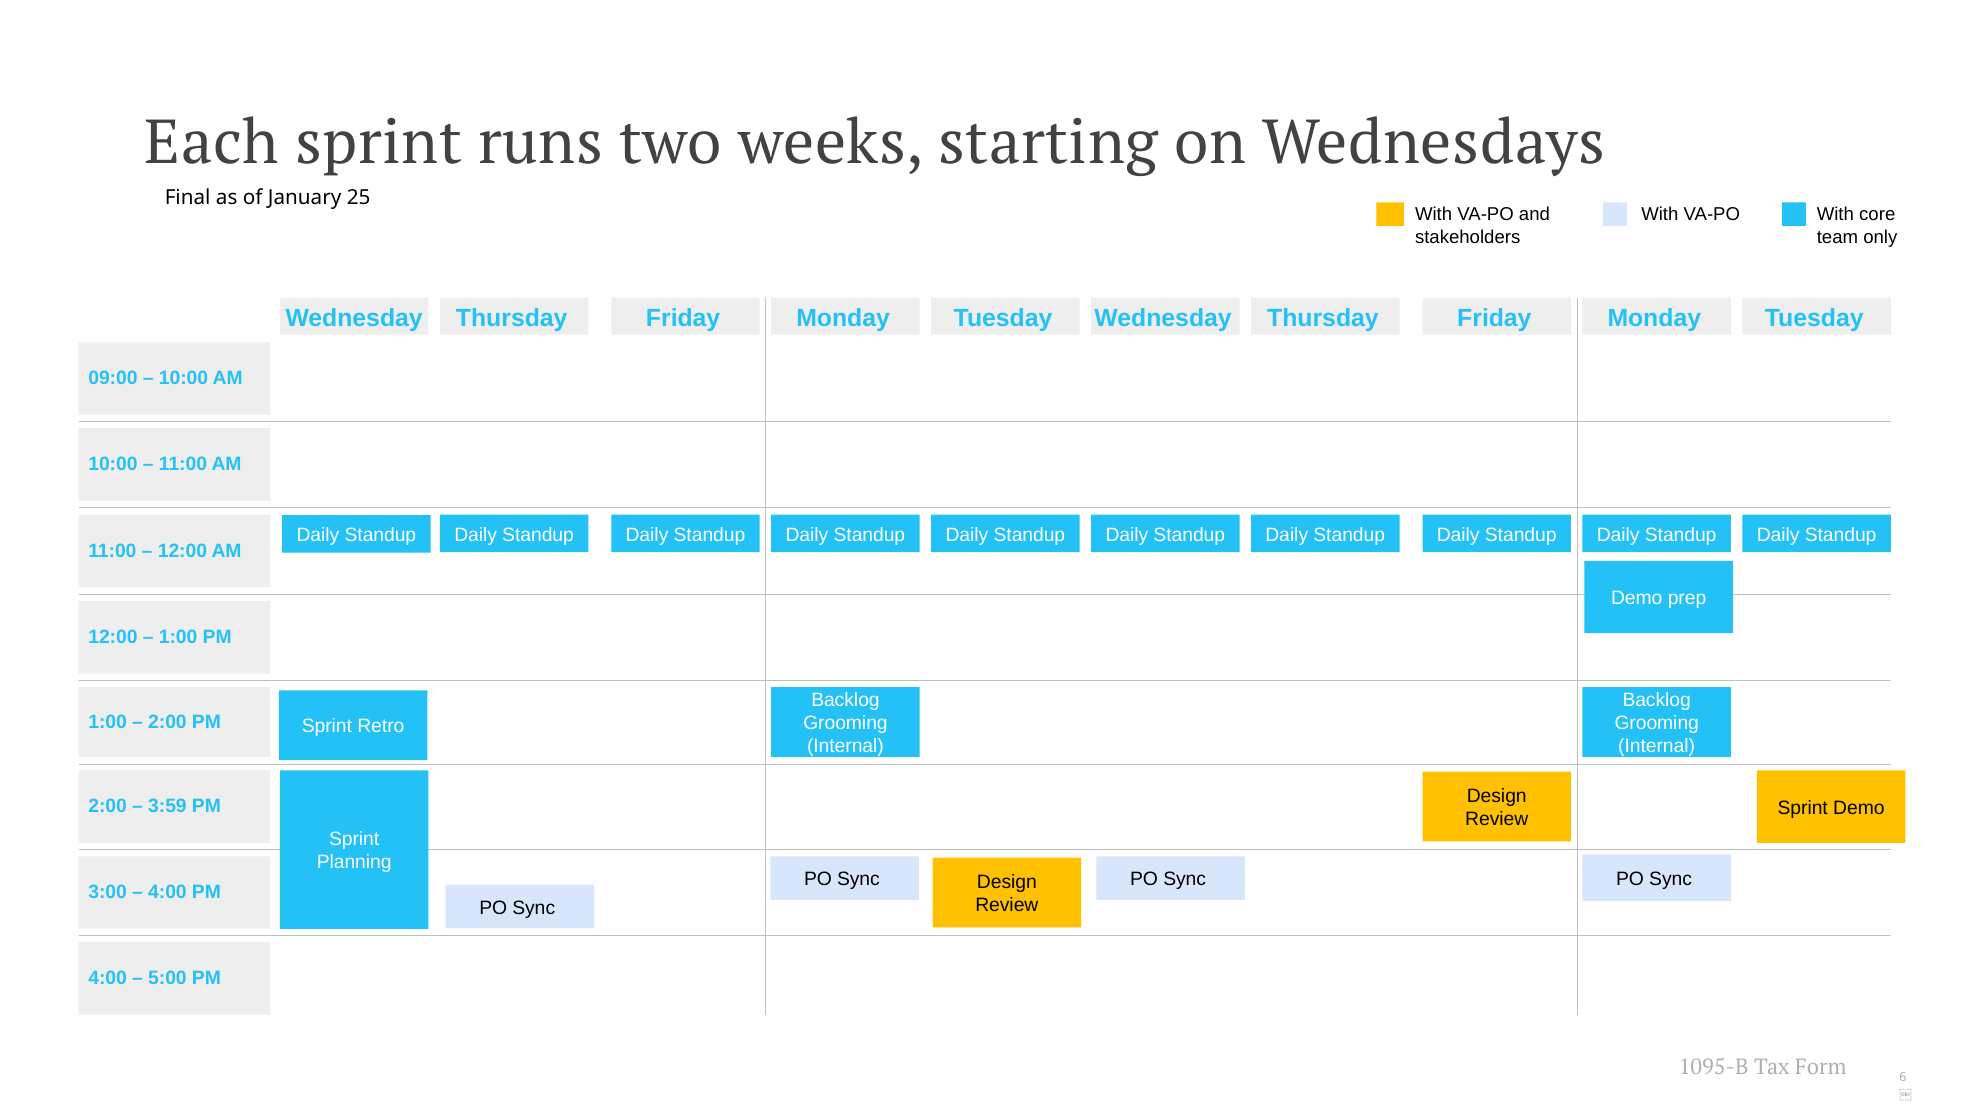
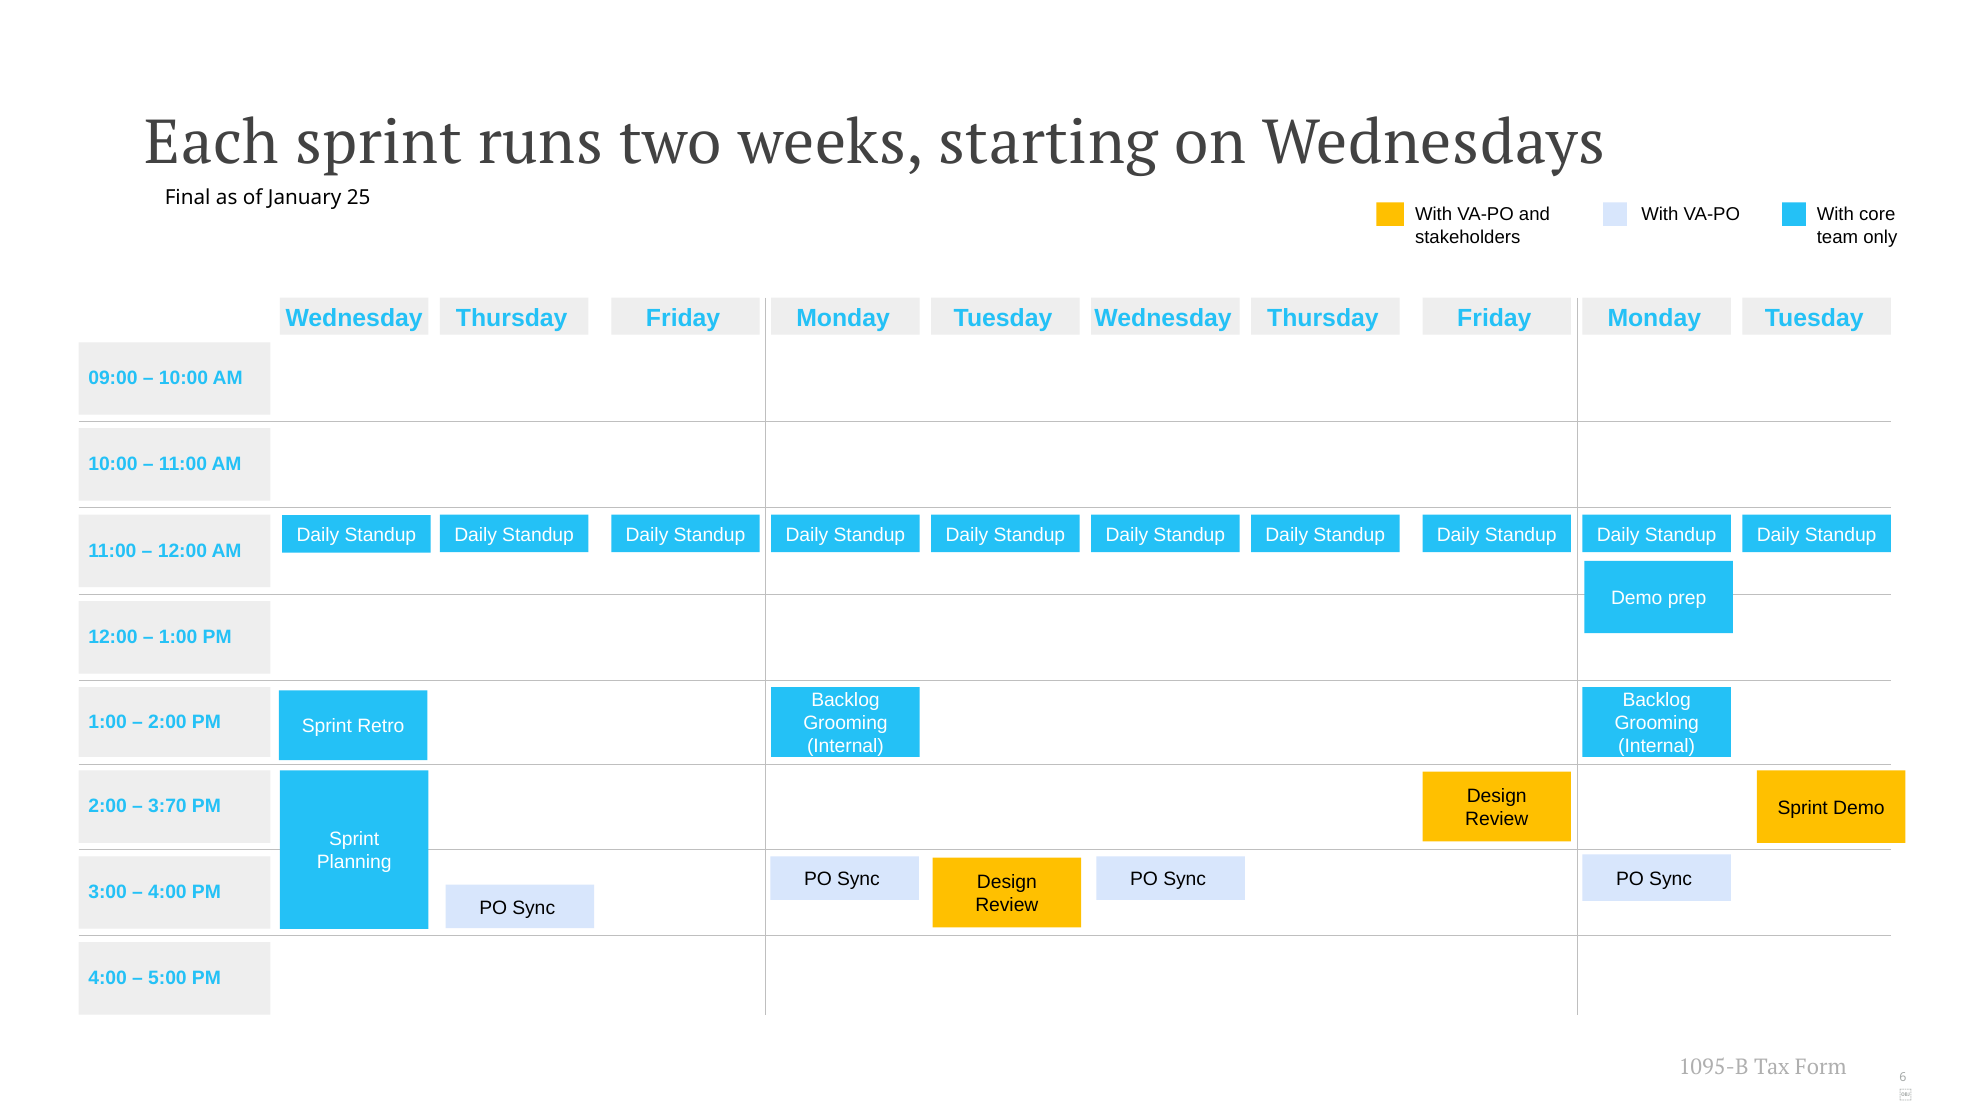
3:59: 3:59 -> 3:70 (167, 807)
